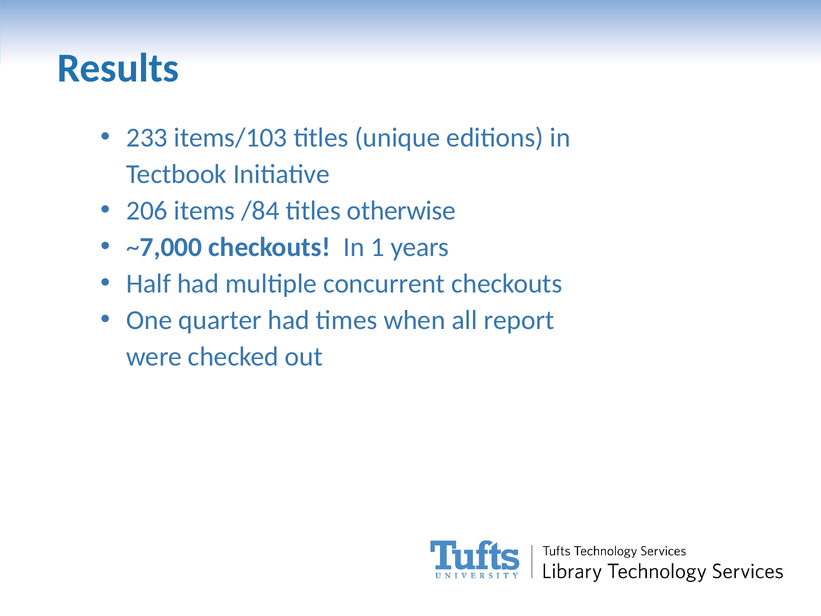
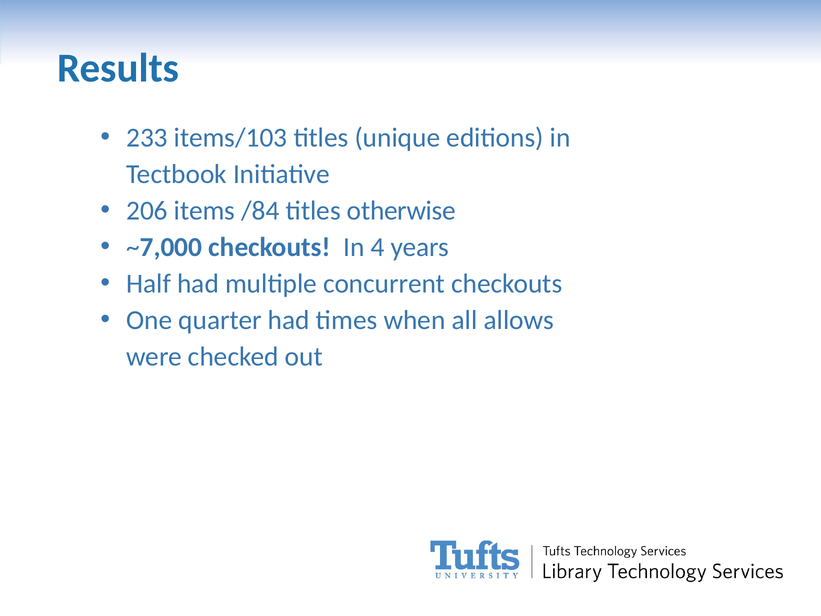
1: 1 -> 4 (377, 247)
report: report -> allows (519, 320)
